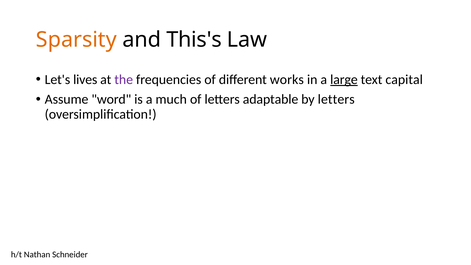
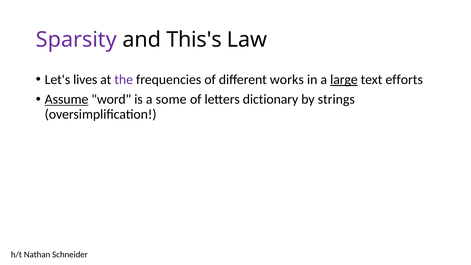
Sparsity colour: orange -> purple (76, 40)
capital: capital -> efforts (404, 80)
Assume underline: none -> present (67, 99)
much: much -> some (171, 99)
adaptable: adaptable -> dictionary (271, 99)
by letters: letters -> strings (336, 99)
